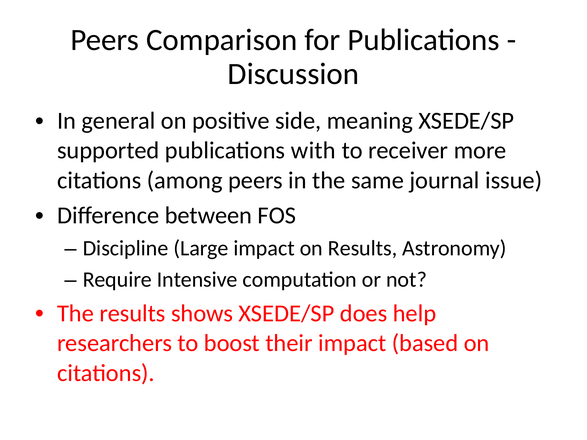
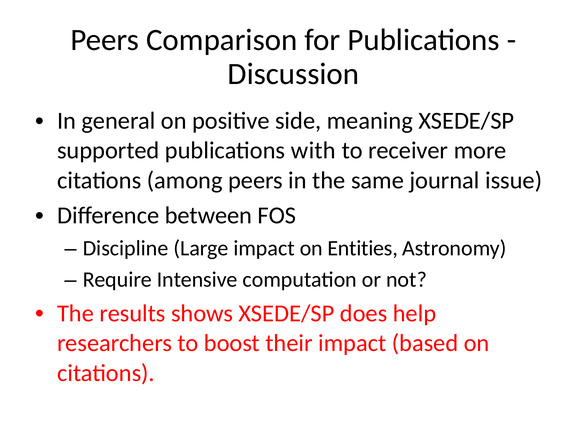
on Results: Results -> Entities (363, 248)
